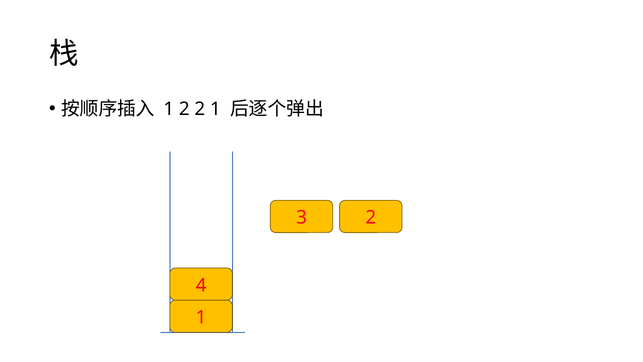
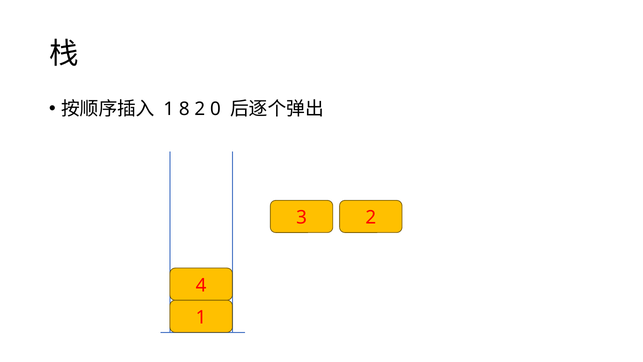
1 2: 2 -> 8 (184, 109)
2 1: 1 -> 0 (215, 109)
